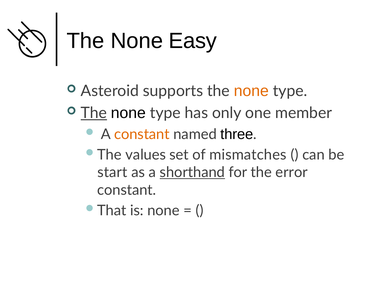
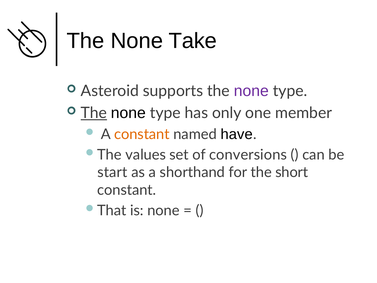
Easy: Easy -> Take (193, 41)
none colour: orange -> purple (251, 91)
three: three -> have (237, 134)
mismatches: mismatches -> conversions (248, 155)
shorthand underline: present -> none (192, 172)
error: error -> short (292, 172)
